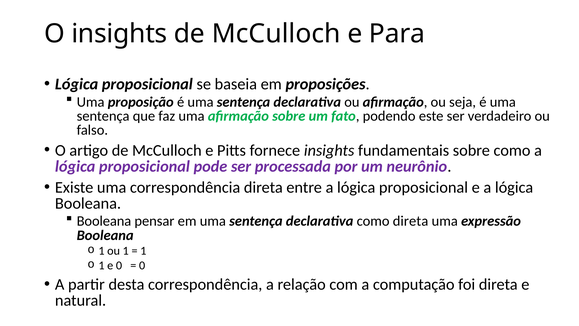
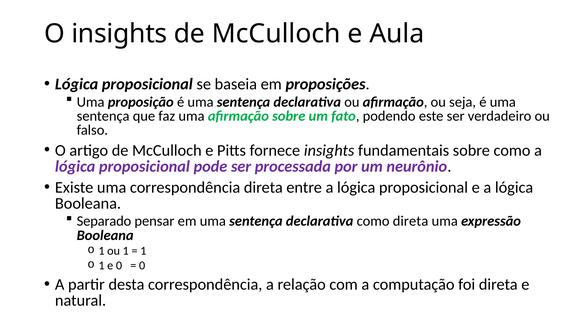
Para: Para -> Aula (397, 34)
Booleana: Booleana -> Separado (104, 221)
